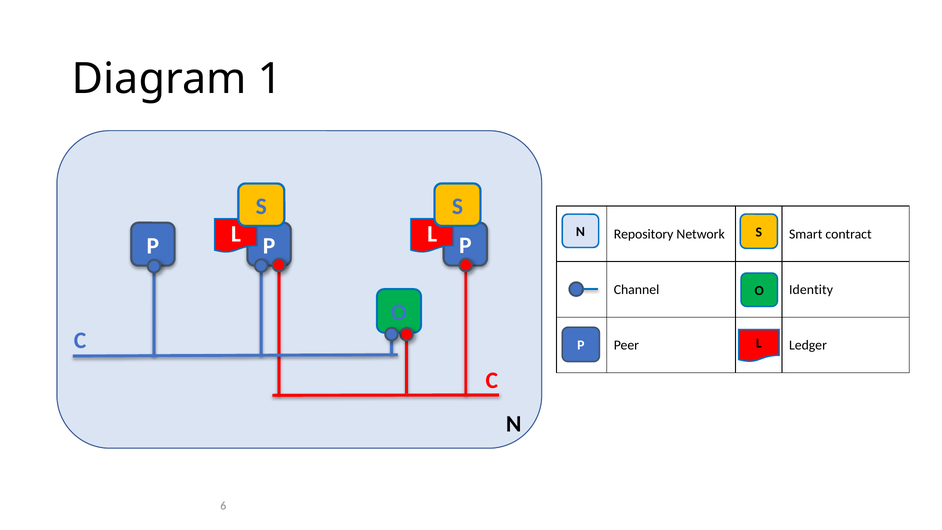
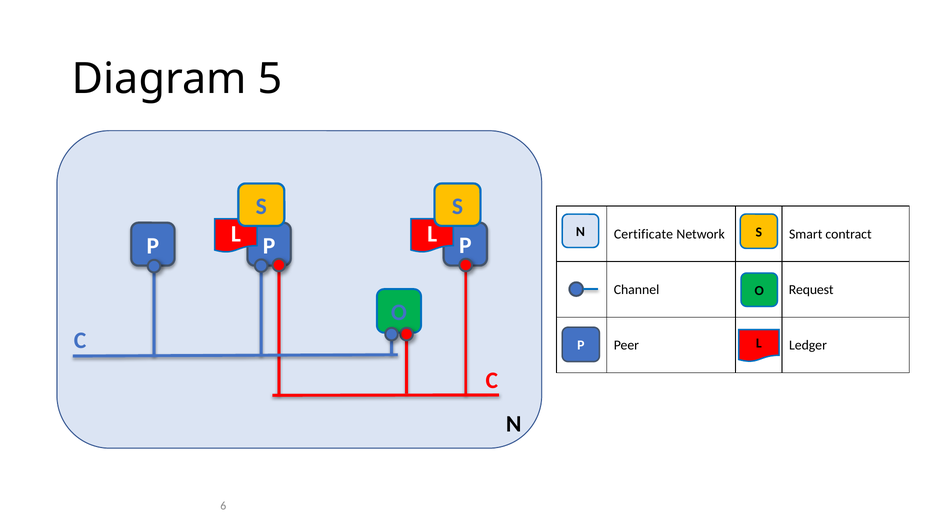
1: 1 -> 5 (270, 79)
Repository: Repository -> Certificate (643, 234)
Identity: Identity -> Request (811, 290)
